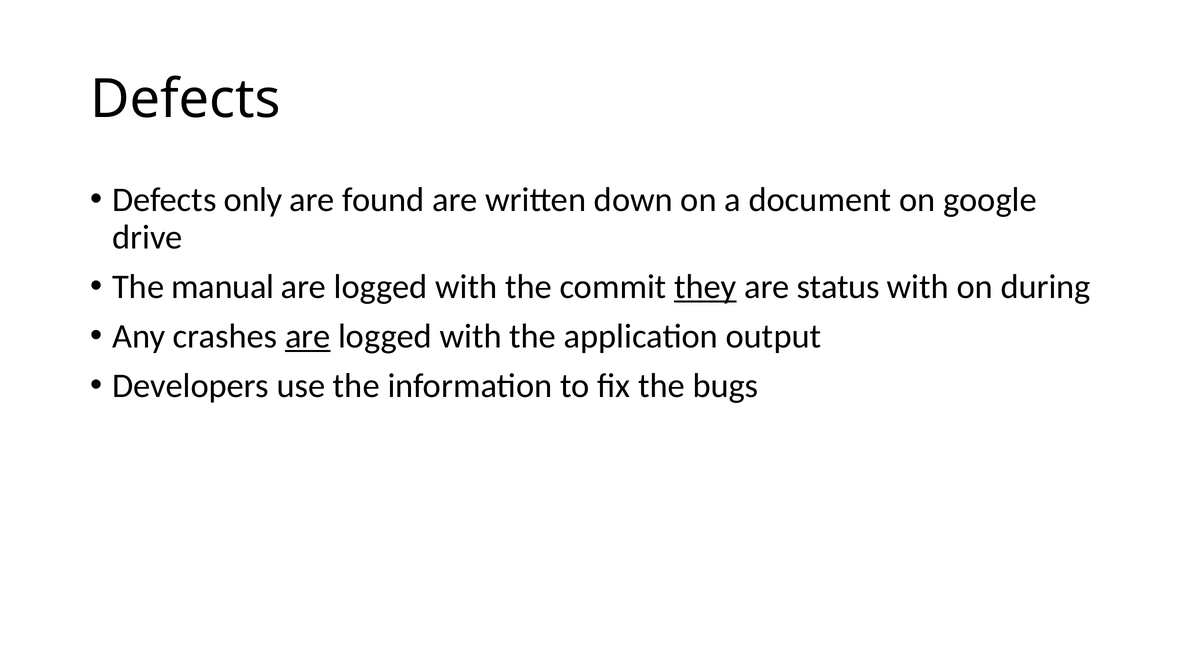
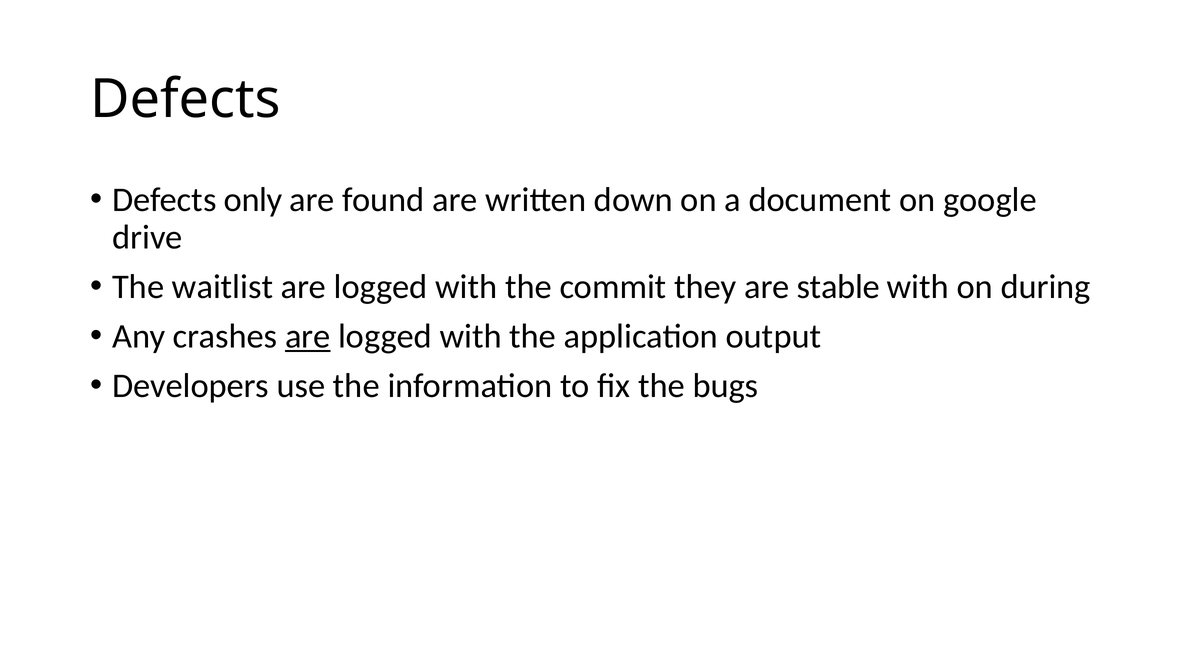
manual: manual -> waitlist (223, 287)
they underline: present -> none (705, 287)
status: status -> stable (838, 287)
